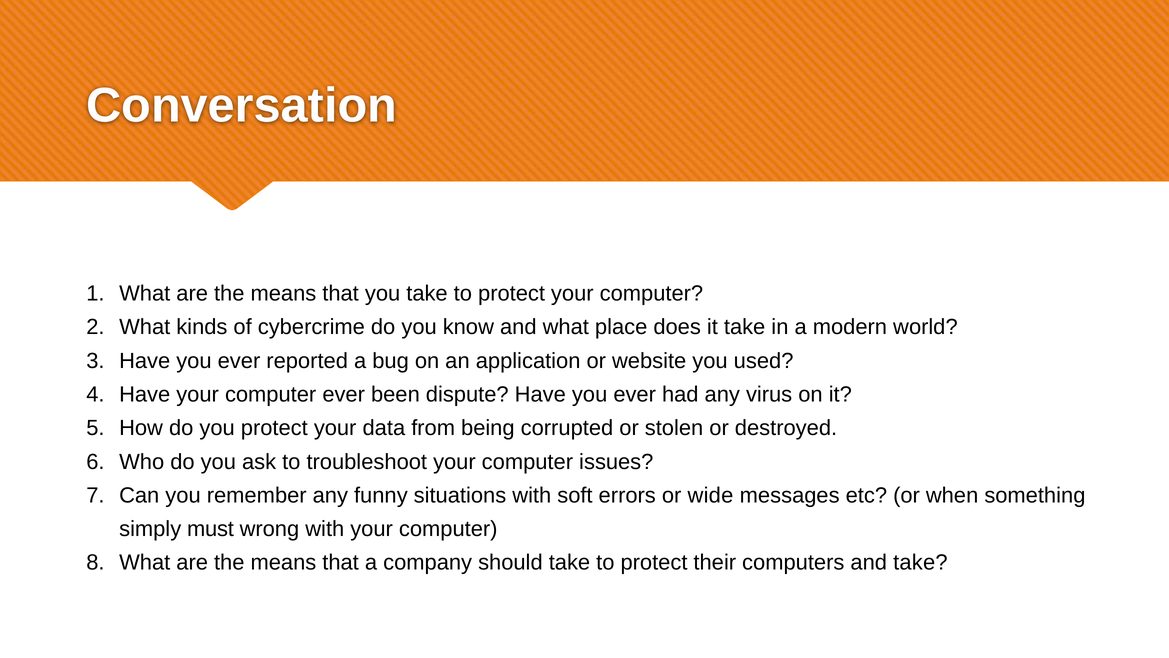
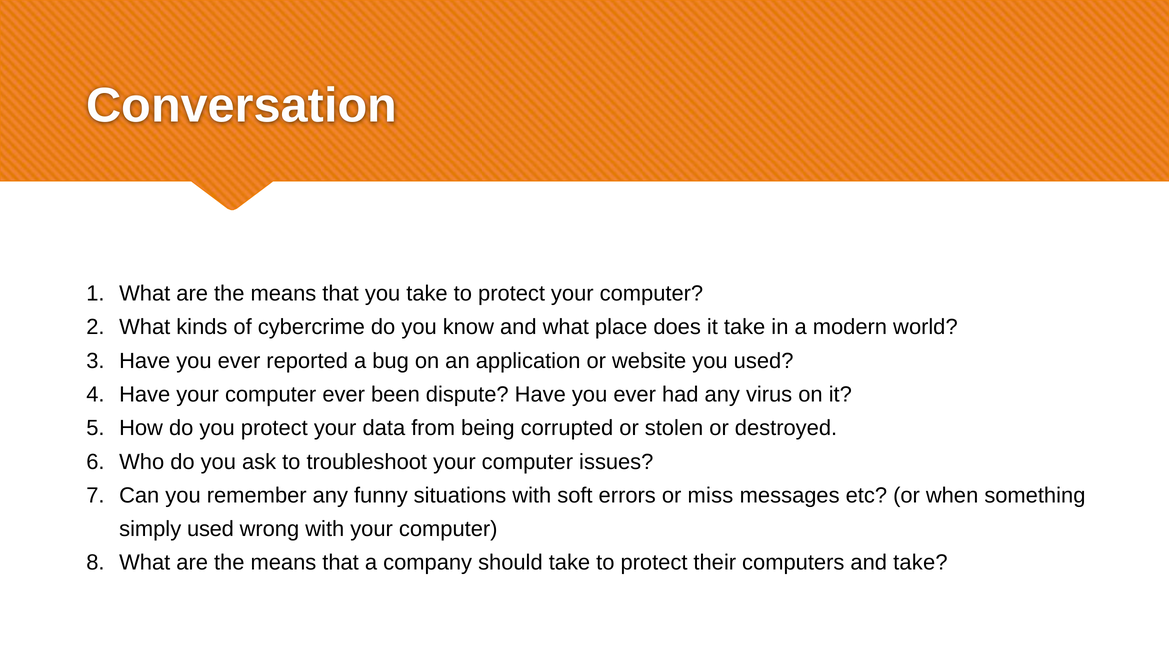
wide: wide -> miss (710, 495)
simply must: must -> used (210, 529)
